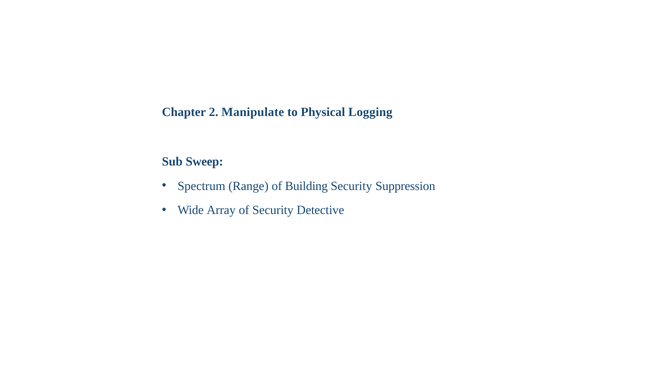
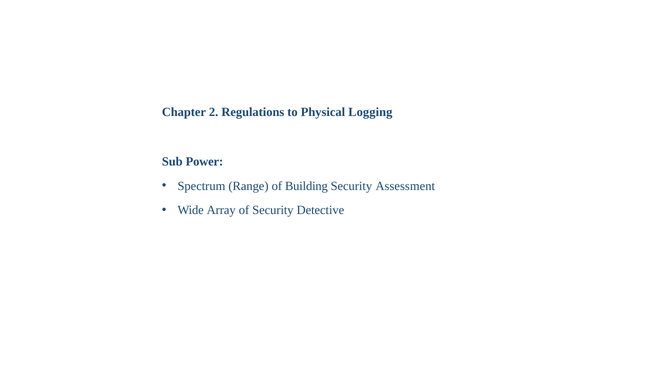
Manipulate: Manipulate -> Regulations (253, 112)
Sweep: Sweep -> Power (204, 162)
Suppression: Suppression -> Assessment (405, 186)
